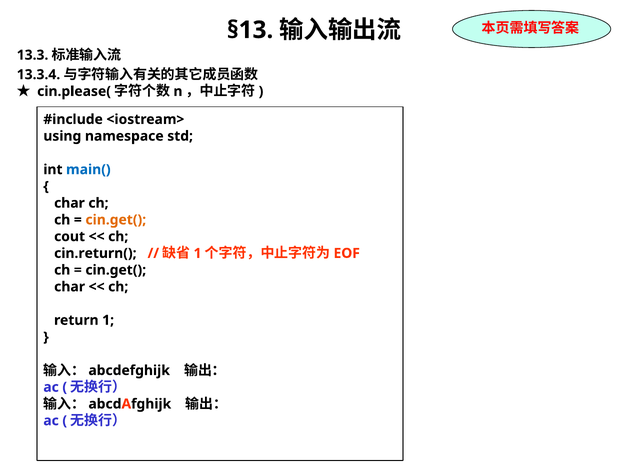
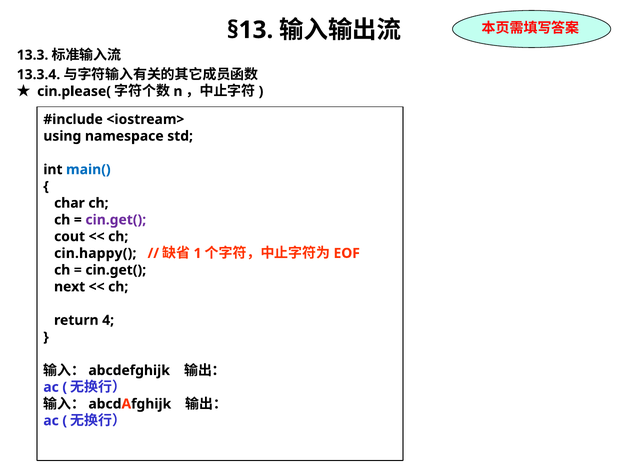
cin.get( colour: orange -> purple (116, 220)
cin.return(: cin.return( -> cin.happy( (95, 253)
char: char -> next (70, 287)
return 1: 1 -> 4 (108, 320)
